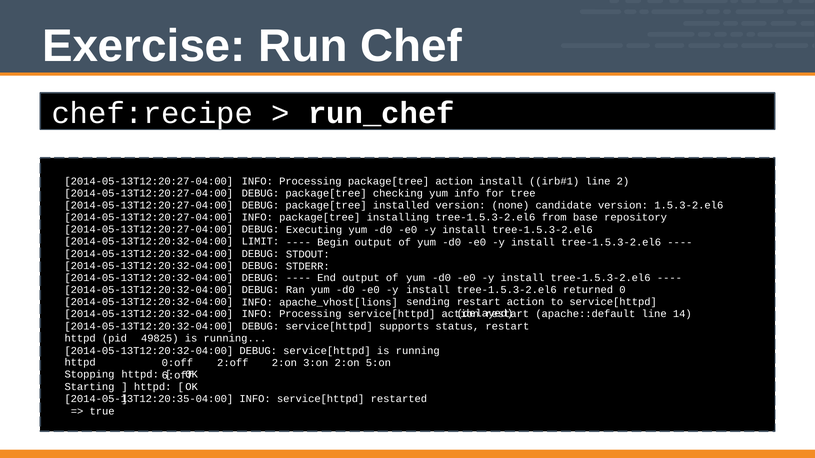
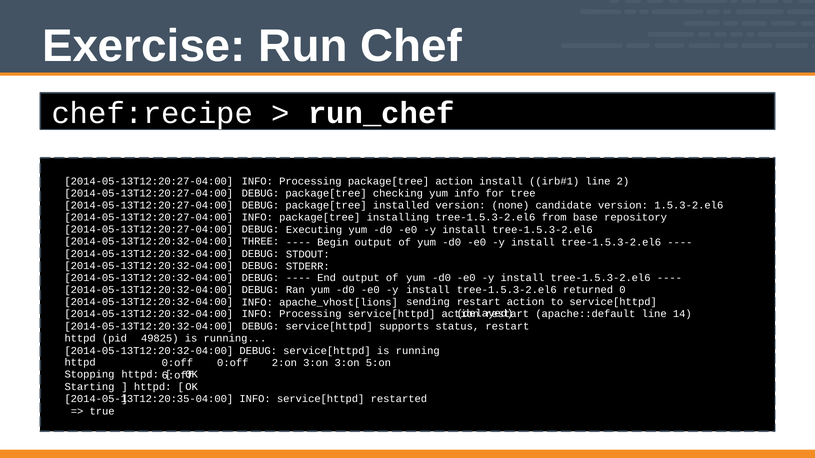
LIMIT: LIMIT -> THREE (260, 242)
0:off 2:off: 2:off -> 0:off (233, 363)
3:on 2:on: 2:on -> 3:on (347, 363)
